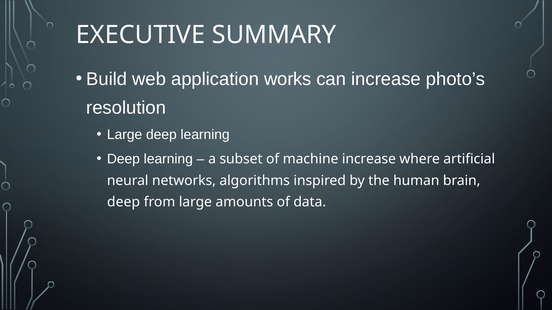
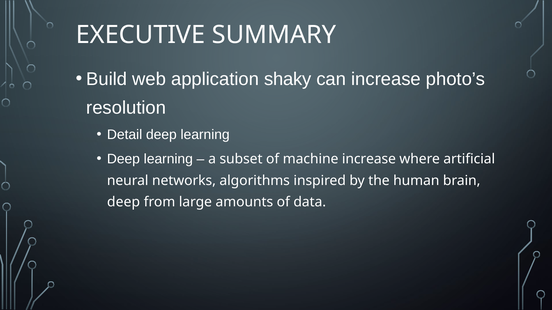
works: works -> shaky (288, 79)
Large: Large -> Detail (125, 135)
